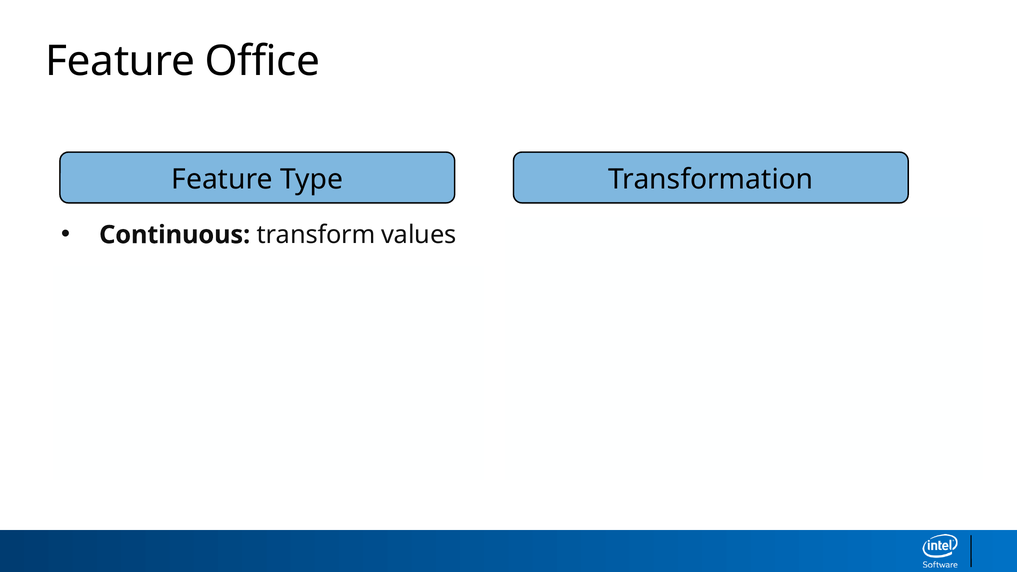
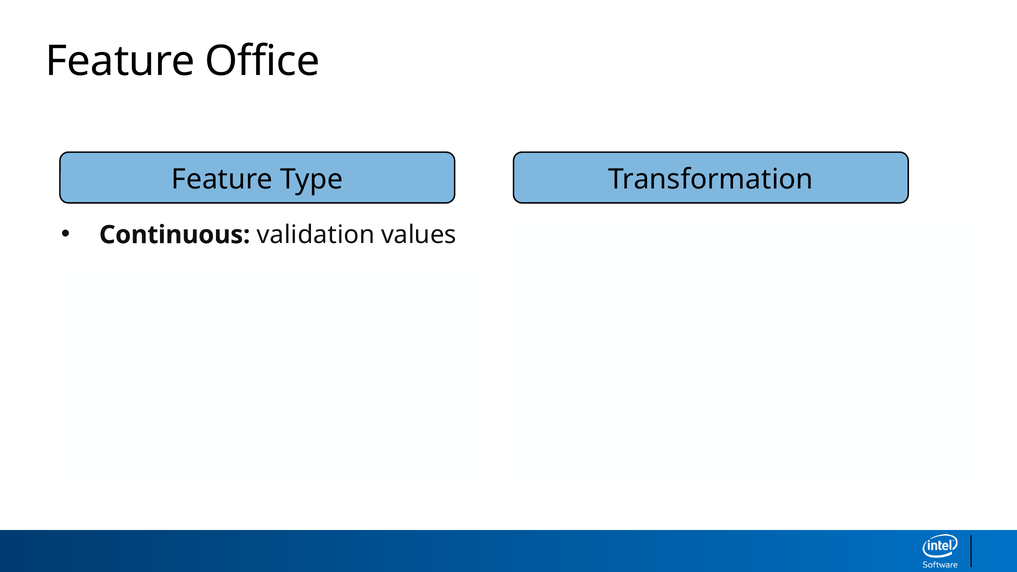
transform: transform -> validation (316, 235)
